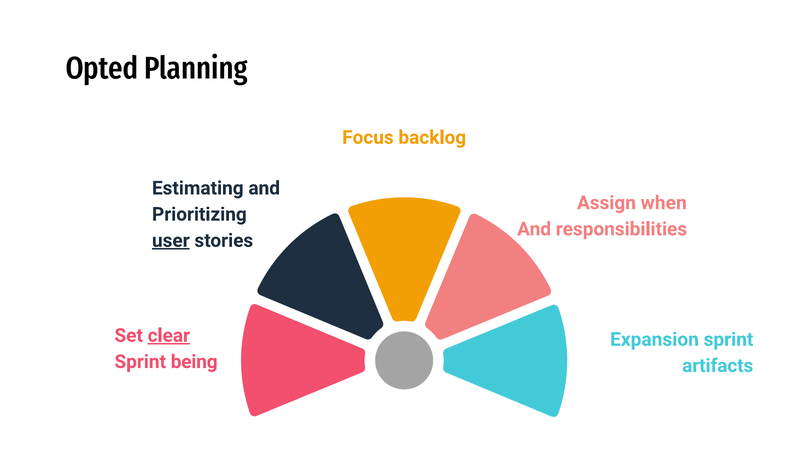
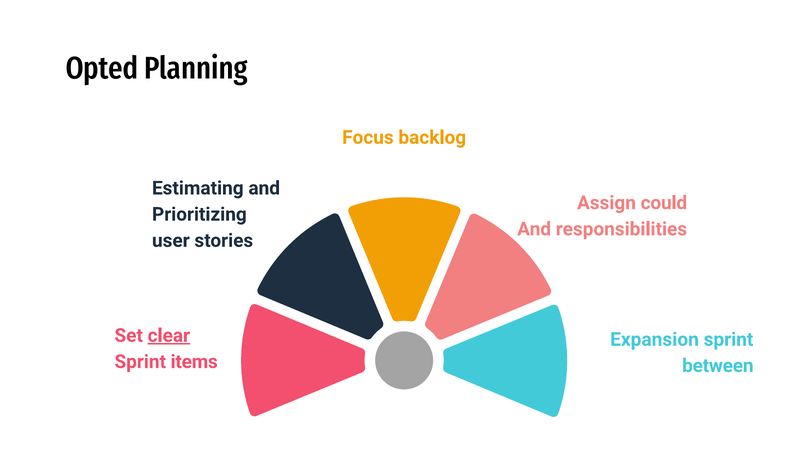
when: when -> could (664, 203)
user underline: present -> none (171, 240)
being: being -> items (194, 362)
artifacts: artifacts -> between (718, 366)
